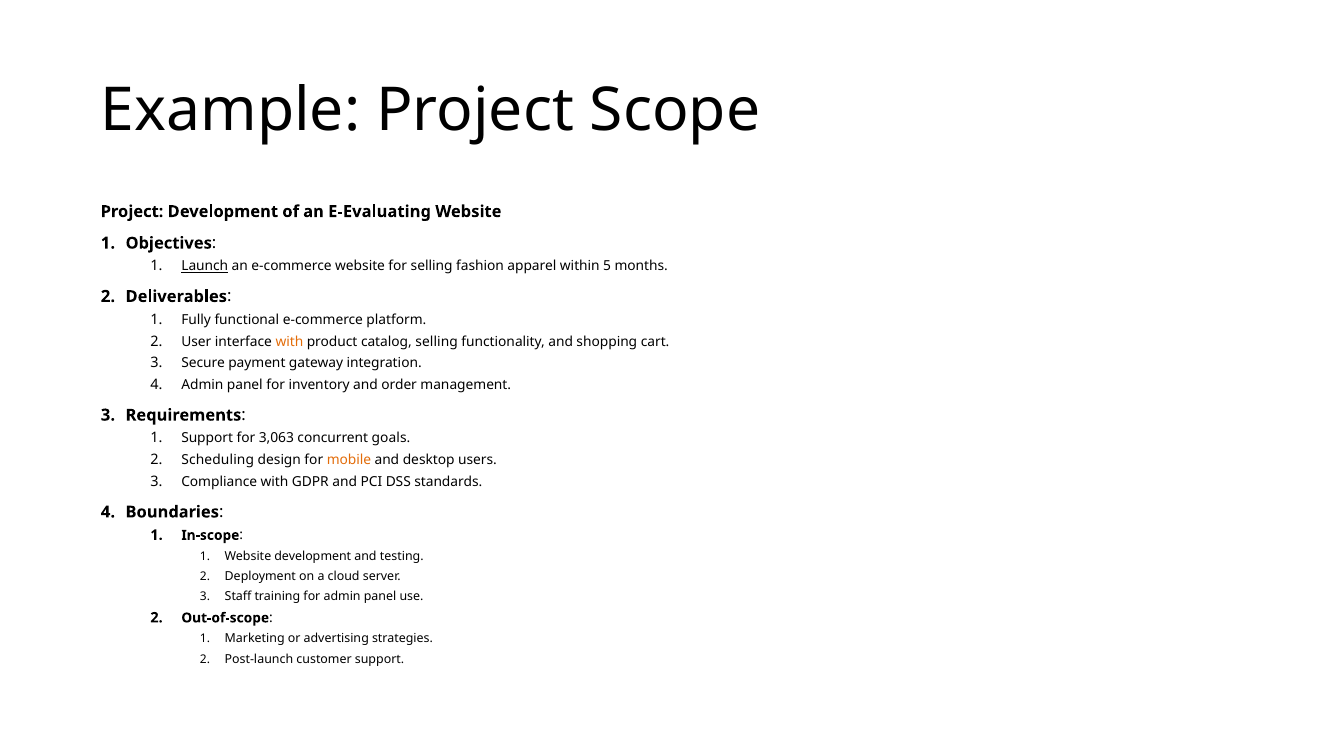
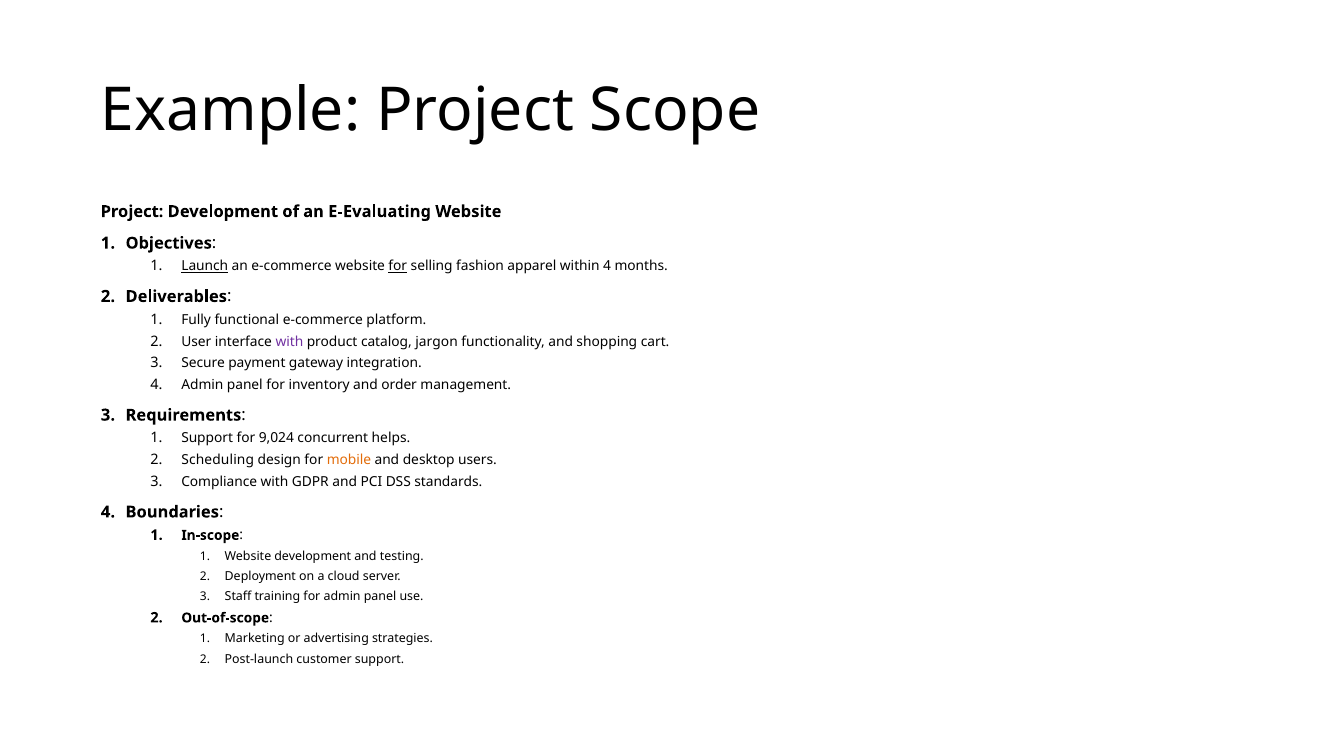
for underline: none -> present (398, 267)
within 5: 5 -> 4 (607, 267)
with colour: orange -> purple (289, 342)
catalog selling: selling -> jargon (437, 342)
3,063: 3,063 -> 9,024 (276, 439)
goals: goals -> helps (391, 439)
